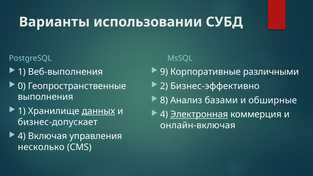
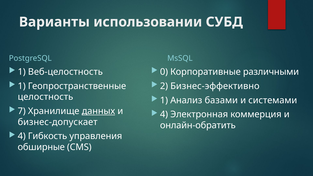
Веб-выполнения: Веб-выполнения -> Веб-целостность (65, 72)
9: 9 -> 0 (164, 72)
0: 0 -> 1 (22, 86)
выполнения: выполнения -> целостность (45, 97)
8: 8 -> 1 (164, 100)
обширные: обширные -> системами (273, 100)
1: 1 -> 7 (22, 111)
Электронная underline: present -> none (199, 115)
онлайн-включая: онлайн-включая -> онлайн-обратить (198, 125)
Включая: Включая -> Гибкость (48, 136)
несколько: несколько -> обширные (41, 147)
